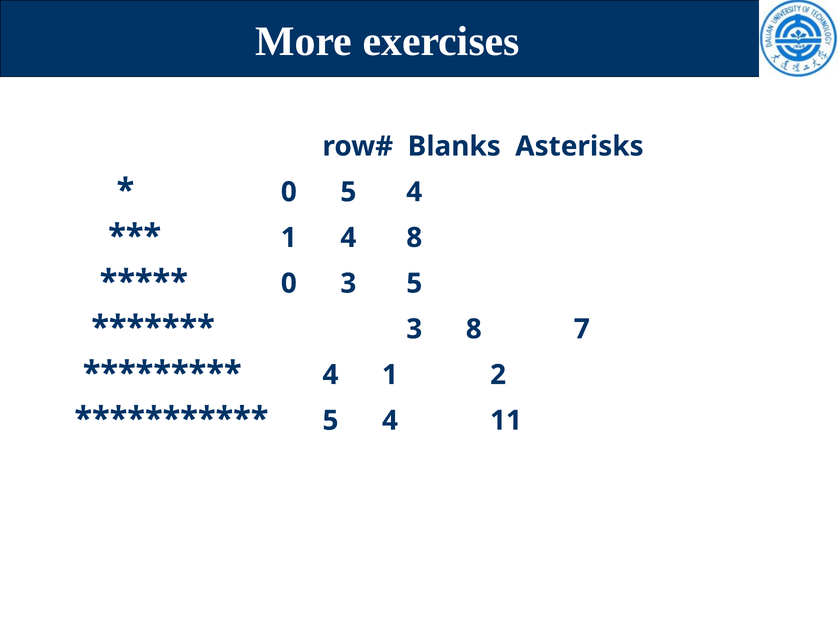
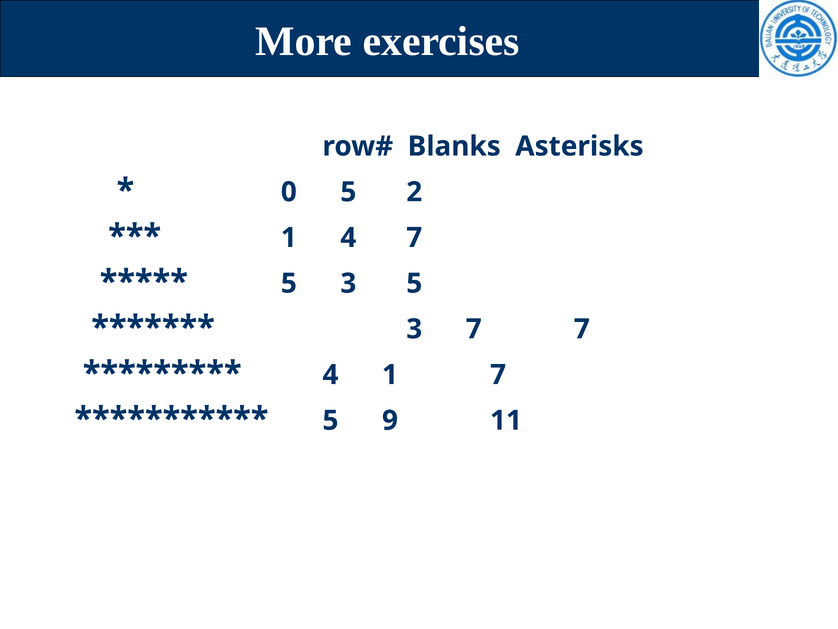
0 5 4: 4 -> 2 (414, 192)
4 8: 8 -> 7 (414, 238)
0: 0 -> 5 (289, 283)
3 8: 8 -> 7 (474, 329)
1 2: 2 -> 7 (498, 375)
4: 4 -> 9 (390, 420)
